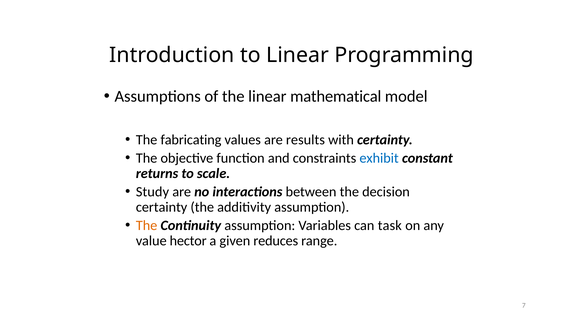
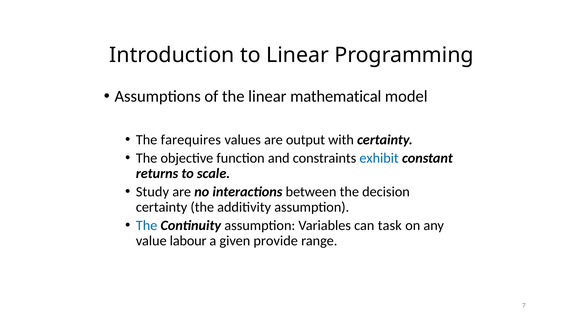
fabricating: fabricating -> farequires (191, 140)
results: results -> output (306, 140)
The colour: orange -> blue (147, 225)
hector: hector -> labour (188, 241)
reduces: reduces -> provide (276, 241)
